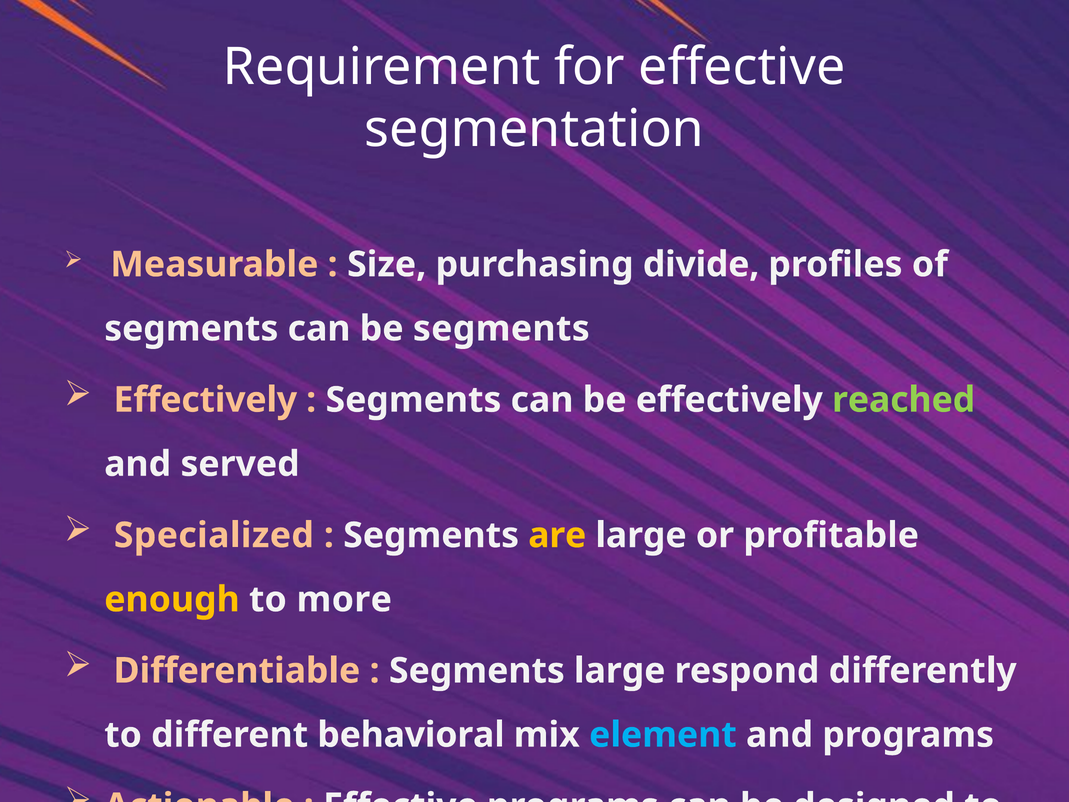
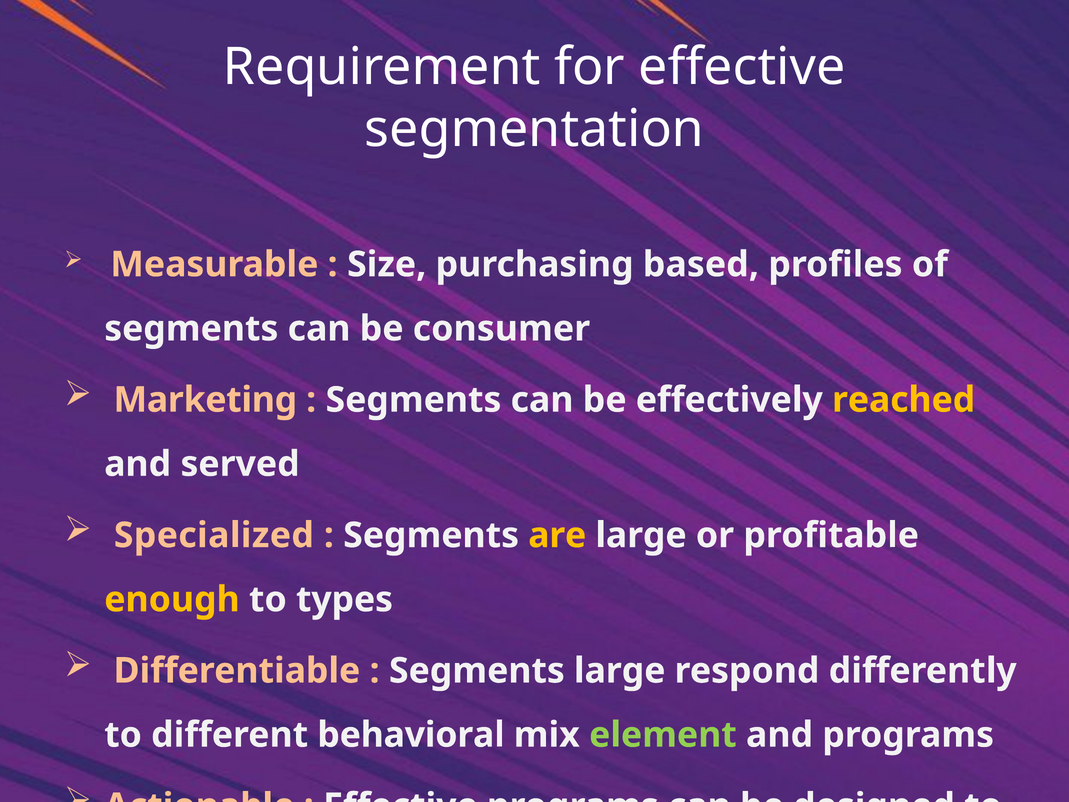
divide: divide -> based (701, 264)
be segments: segments -> consumer (501, 329)
Effectively: Effectively -> Marketing (205, 400)
reached colour: light green -> yellow (904, 400)
more: more -> types (344, 599)
element colour: light blue -> light green (663, 735)
